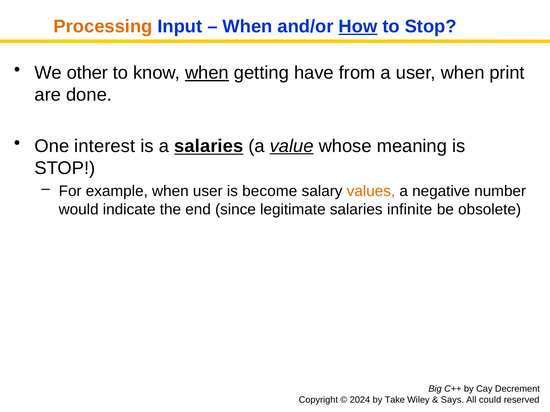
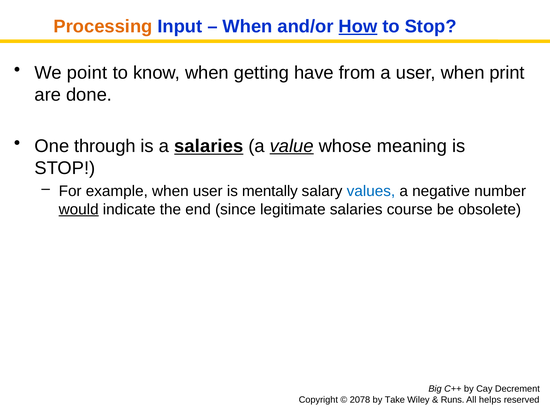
other: other -> point (87, 73)
when underline: present -> none (207, 73)
interest: interest -> through (105, 146)
become: become -> mentally (270, 191)
values colour: orange -> blue (371, 191)
would underline: none -> present (79, 210)
infinite: infinite -> course (410, 210)
2024: 2024 -> 2078 (360, 400)
Says: Says -> Runs (453, 400)
could: could -> helps (490, 400)
